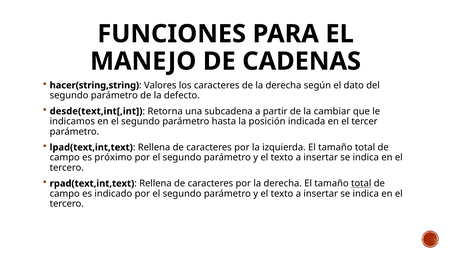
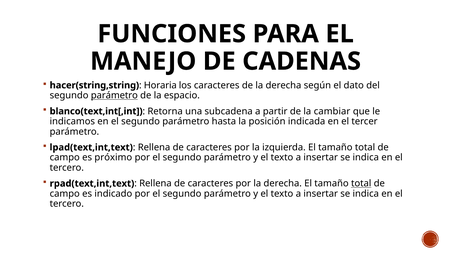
Valores: Valores -> Horaria (160, 85)
parámetro underline: none -> present (114, 95)
defecto: defecto -> espacio (182, 95)
desde(text,int[,int: desde(text,int[,int -> blanco(text,int[,int (96, 111)
